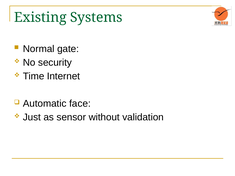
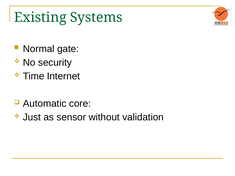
face: face -> core (80, 104)
